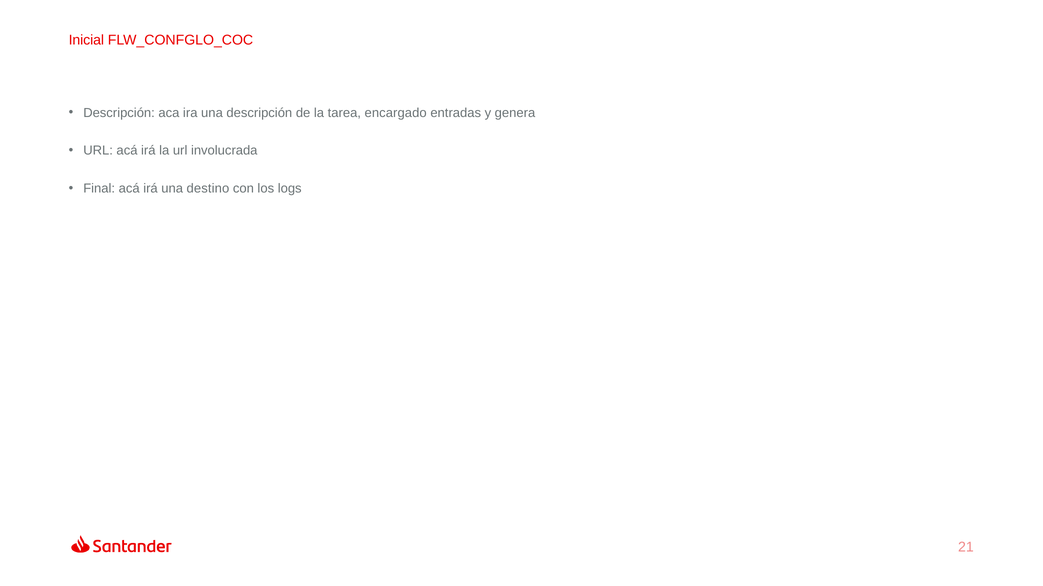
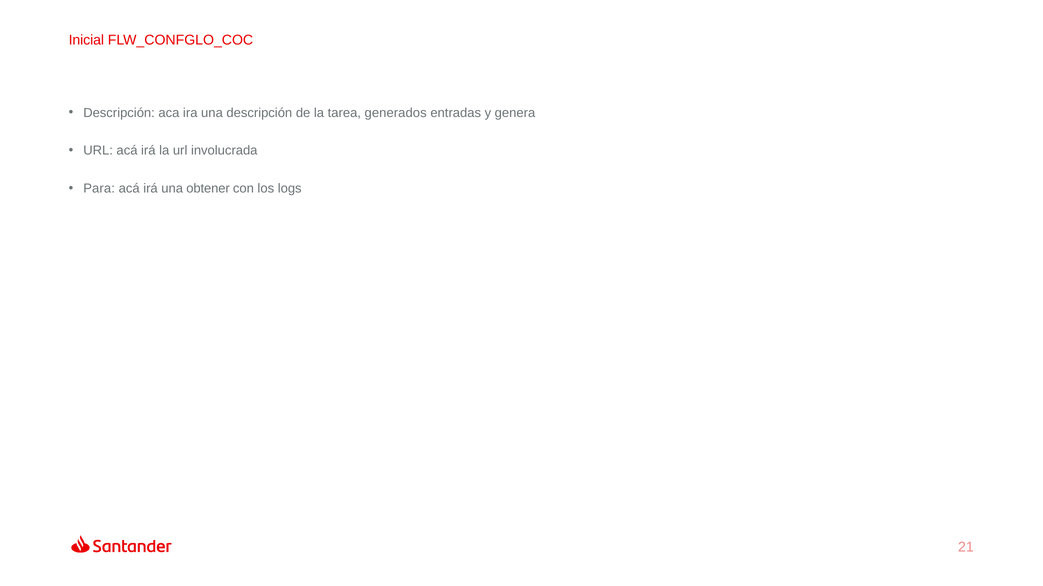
encargado: encargado -> generados (396, 113)
Final: Final -> Para (99, 189)
destino: destino -> obtener (208, 189)
